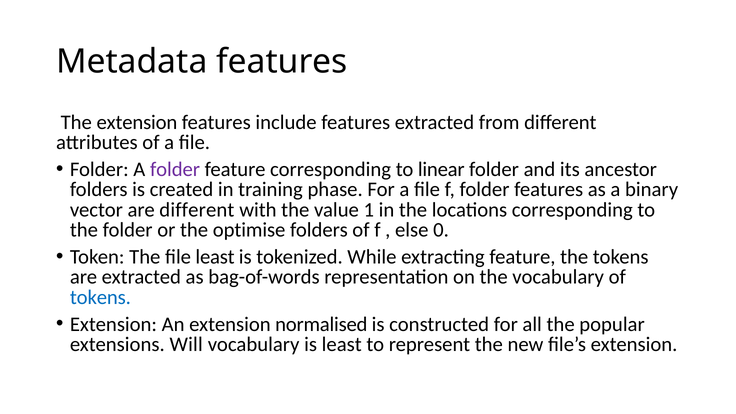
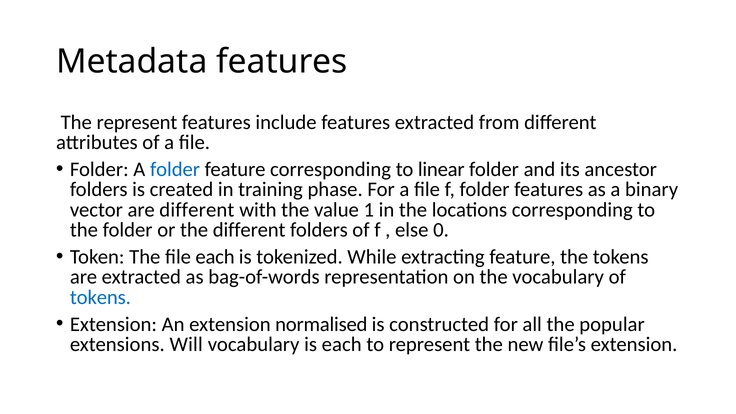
The extension: extension -> represent (137, 122)
folder colour: purple -> blue (175, 169)
the optimise: optimise -> different (249, 230)
file least: least -> each (215, 257)
is least: least -> each (342, 344)
